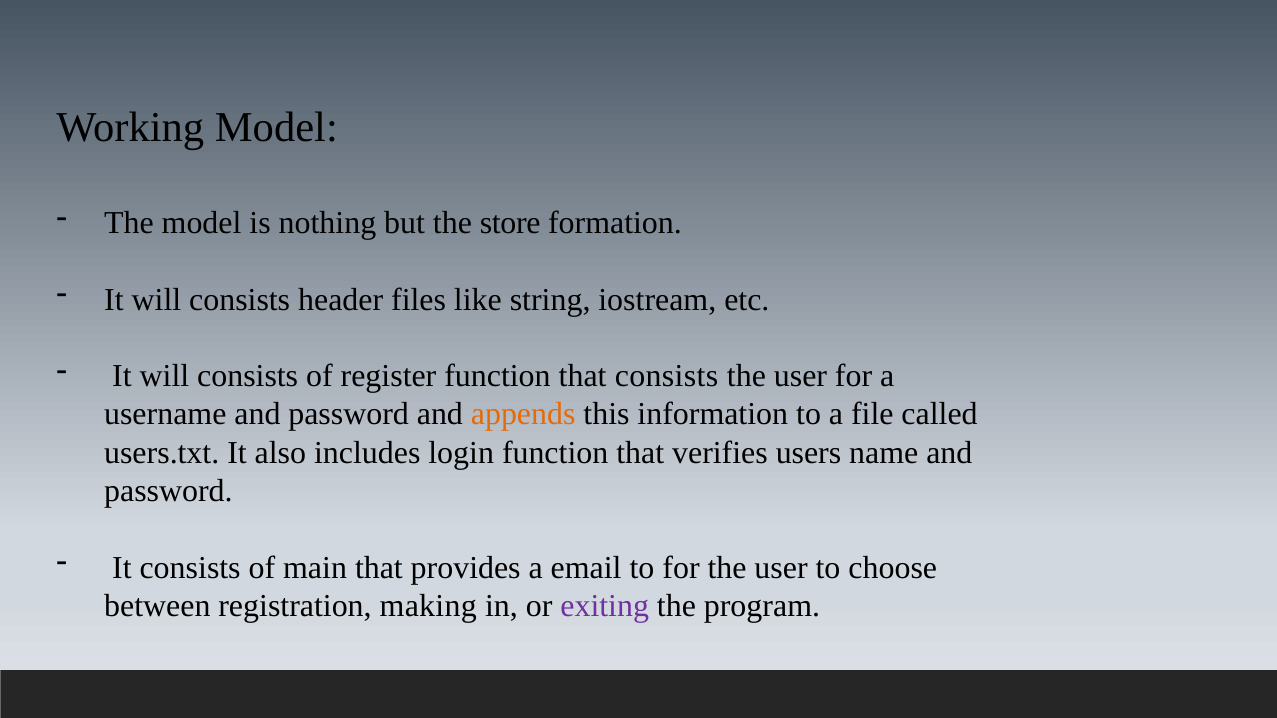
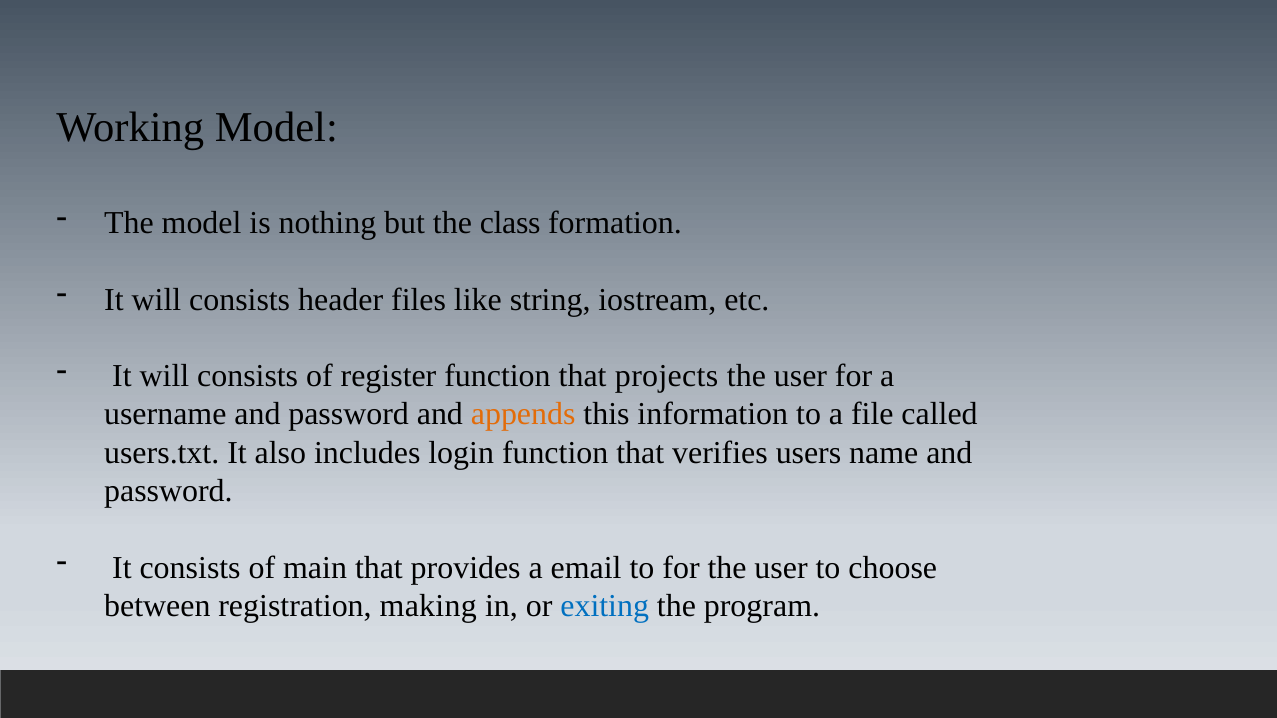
store: store -> class (510, 223)
that consists: consists -> projects (667, 376)
exiting colour: purple -> blue (605, 606)
